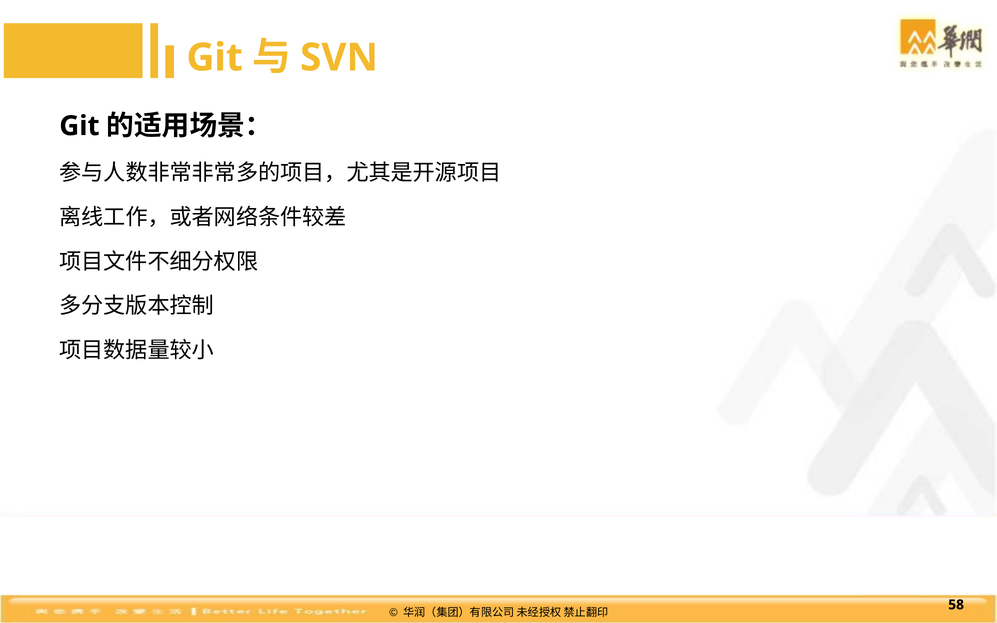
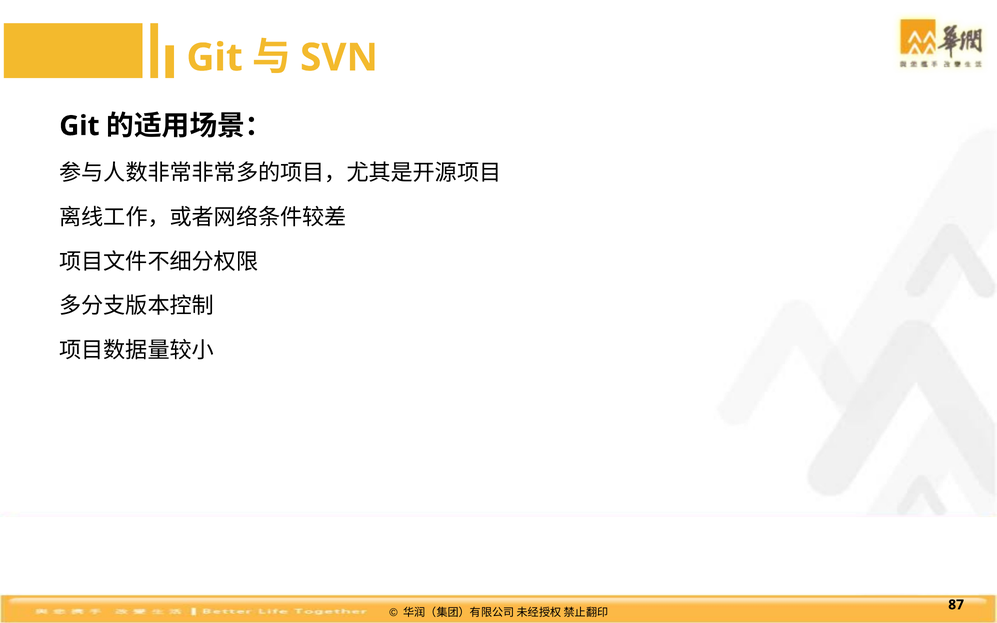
58: 58 -> 87 (956, 605)
